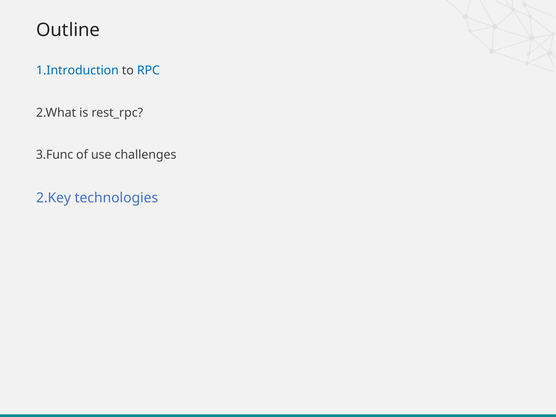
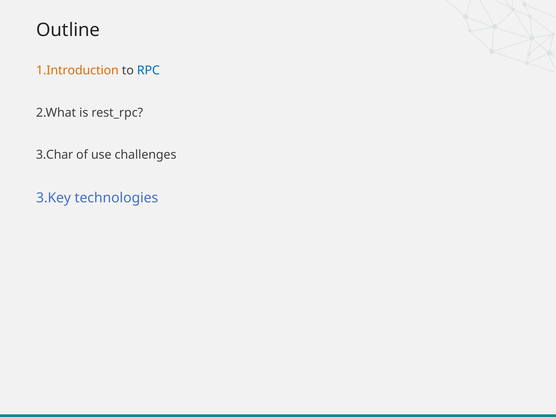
1.Introduction colour: blue -> orange (77, 71)
3.Func: 3.Func -> 3.Char (55, 155)
2.Key: 2.Key -> 3.Key (54, 198)
